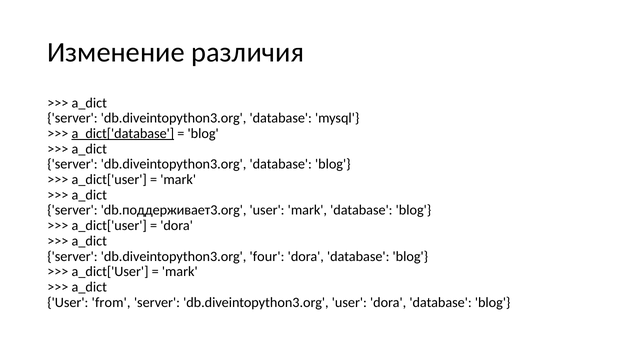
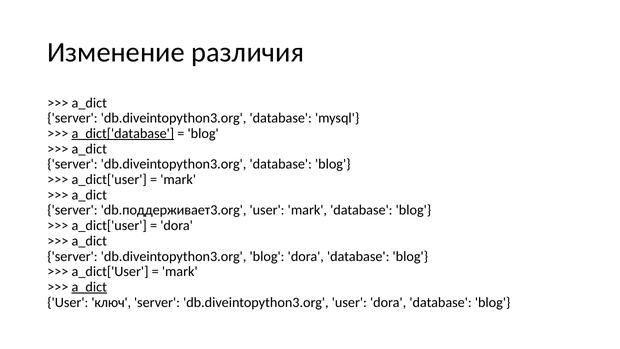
db.diveintopython3.org four: four -> blog (267, 256)
a_dict underline: none -> present (89, 287)
from: from -> ключ (111, 302)
